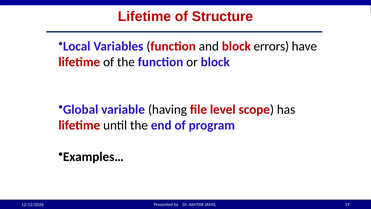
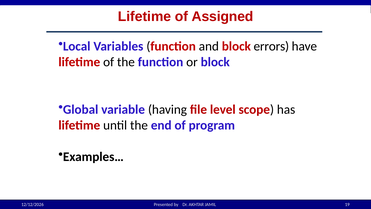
Structure: Structure -> Assigned (223, 16)
